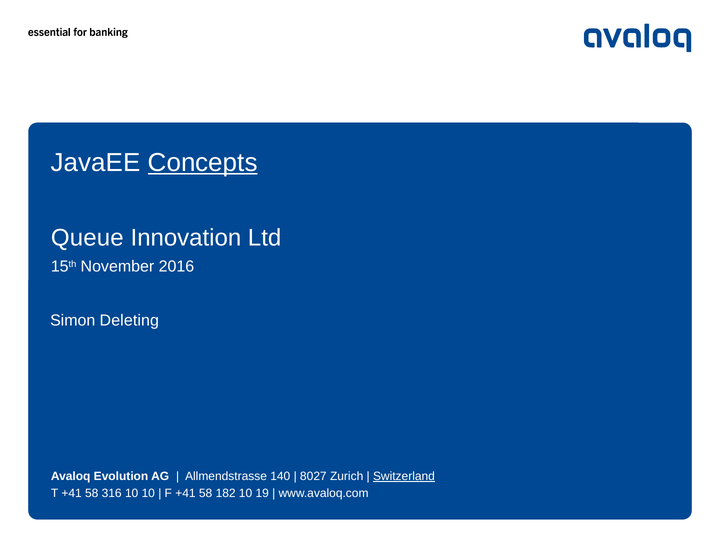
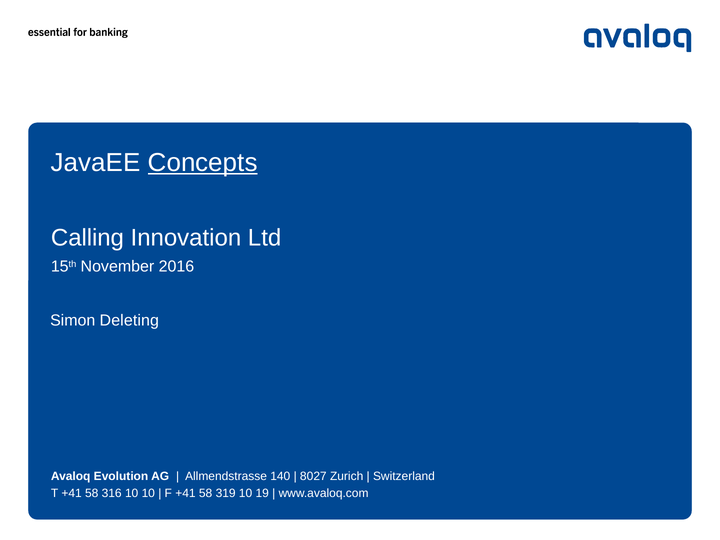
Queue: Queue -> Calling (87, 238)
Switzerland underline: present -> none (404, 476)
182: 182 -> 319 (226, 493)
